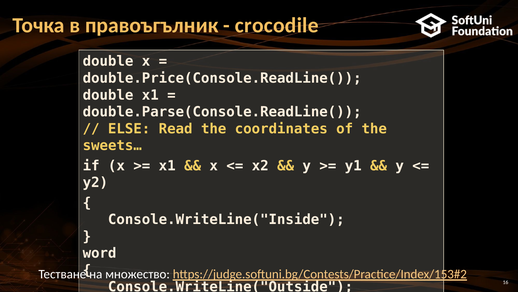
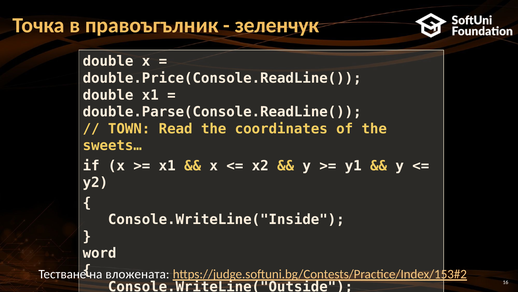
crocodile: crocodile -> зеленчук (277, 25)
ELSE: ELSE -> TOWN (129, 129)
множество: множество -> вложената (137, 274)
